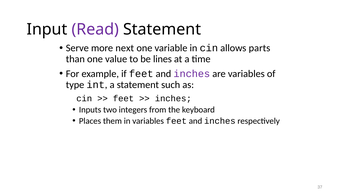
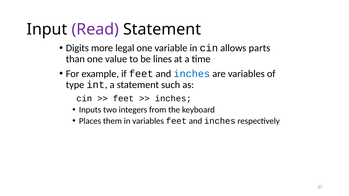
Serve: Serve -> Digits (77, 48)
next: next -> legal (125, 48)
inches colour: purple -> blue (192, 74)
